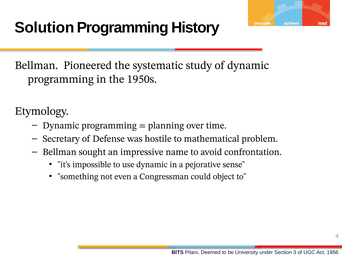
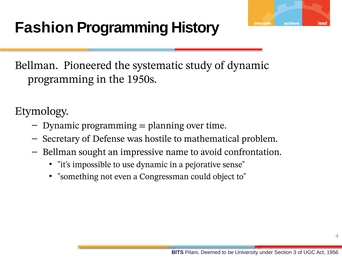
Solution: Solution -> Fashion (44, 28)
